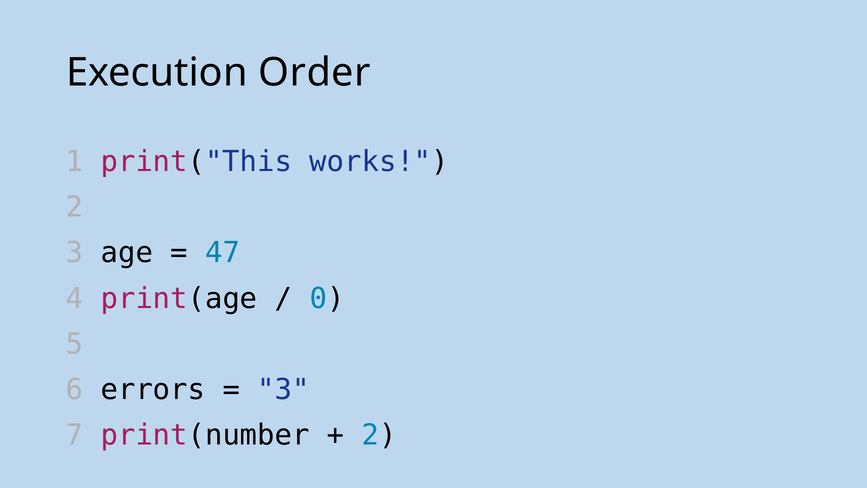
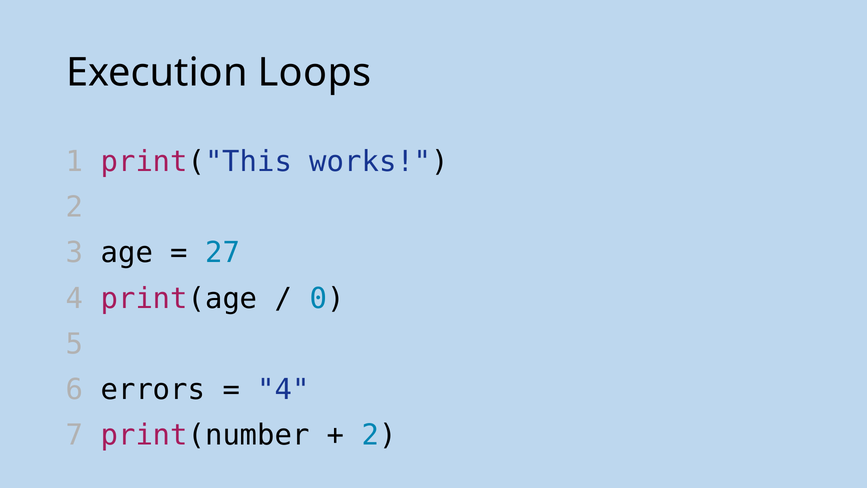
Order: Order -> Loops (315, 73)
47: 47 -> 27 (223, 253)
3: 3 -> 4 (284, 389)
